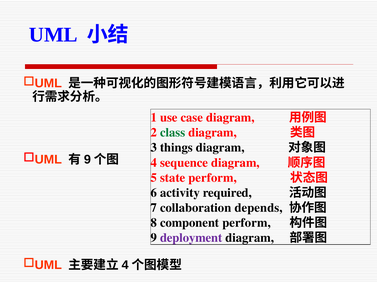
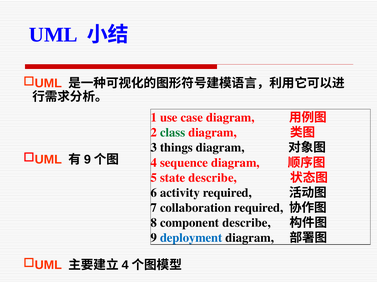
state perform: perform -> describe (213, 178)
collaboration depends: depends -> required (259, 208)
component perform: perform -> describe (247, 223)
deployment colour: purple -> blue (191, 238)
